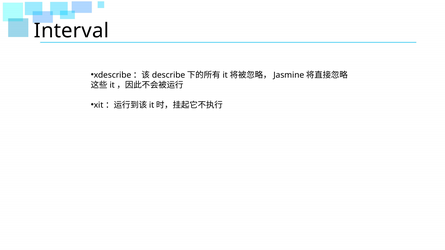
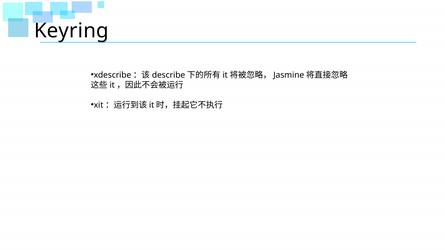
Interval: Interval -> Keyring (71, 31)
